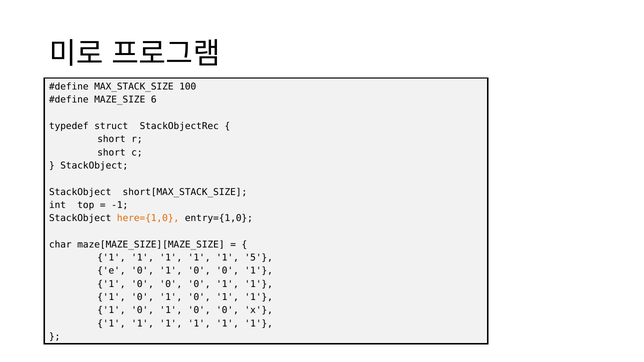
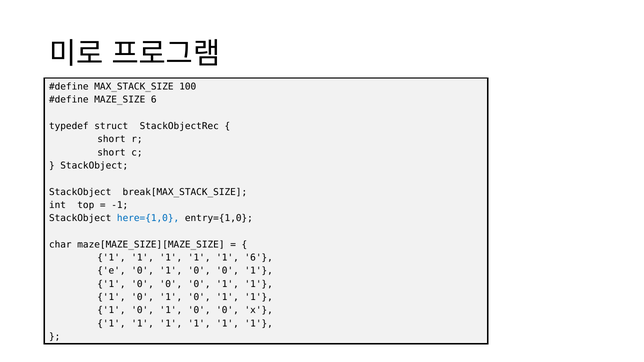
short[MAX_STACK_SIZE: short[MAX_STACK_SIZE -> break[MAX_STACK_SIZE (185, 192)
here={1,0 colour: orange -> blue (148, 218)
1 5: 5 -> 6 (259, 258)
